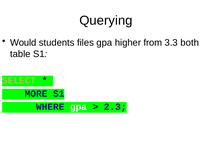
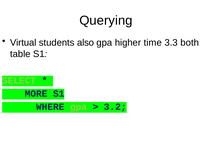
Would: Would -> Virtual (23, 43)
files: files -> also (86, 43)
from: from -> time (153, 43)
gpa colour: white -> light green (79, 107)
2.3: 2.3 -> 3.2 (115, 107)
